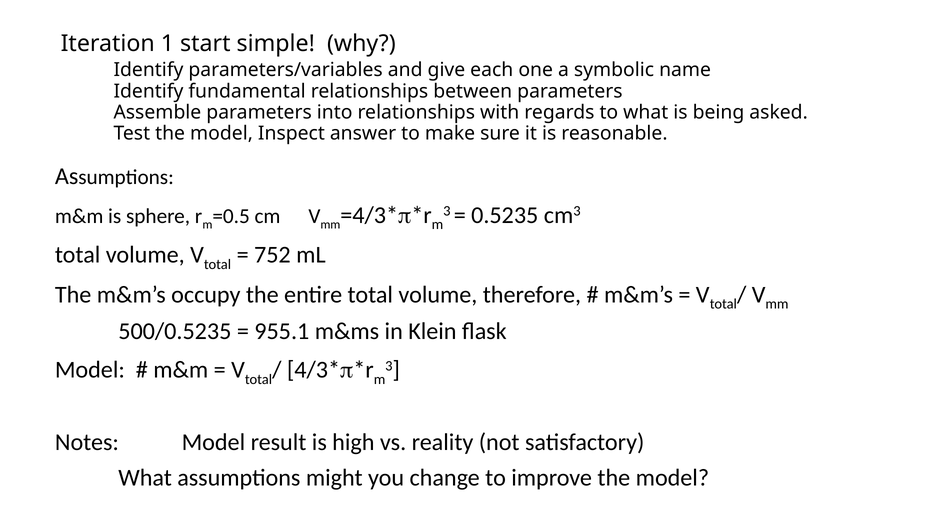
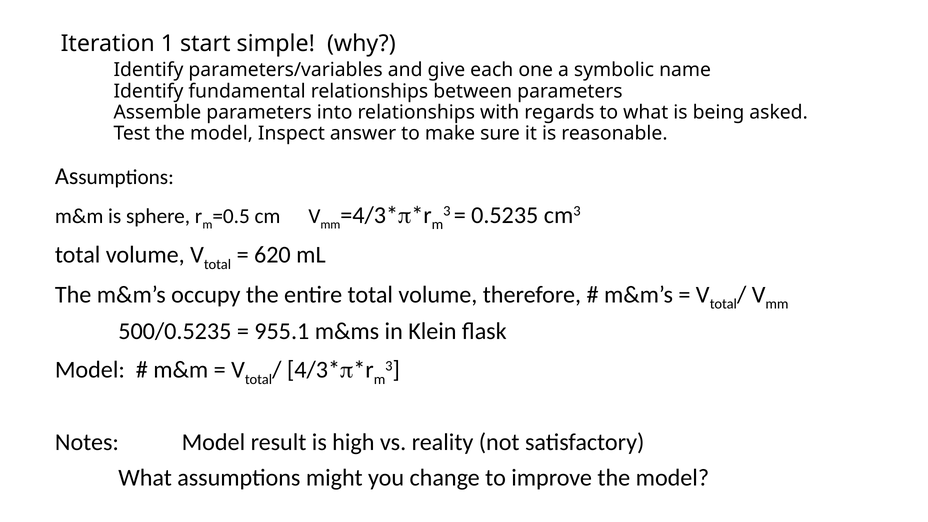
752: 752 -> 620 (272, 255)
